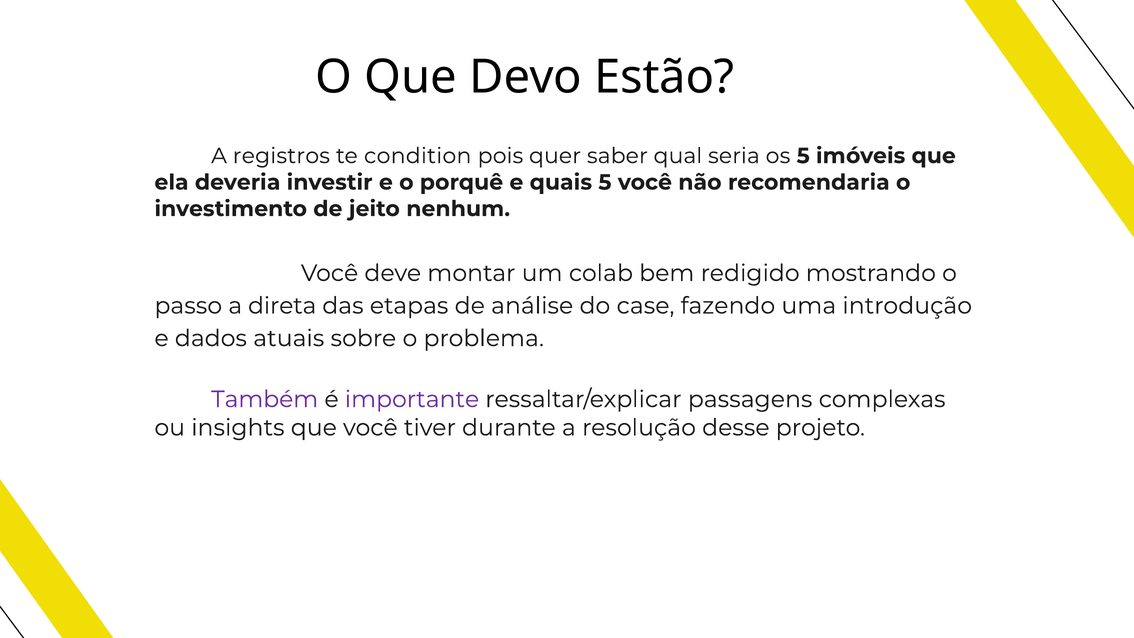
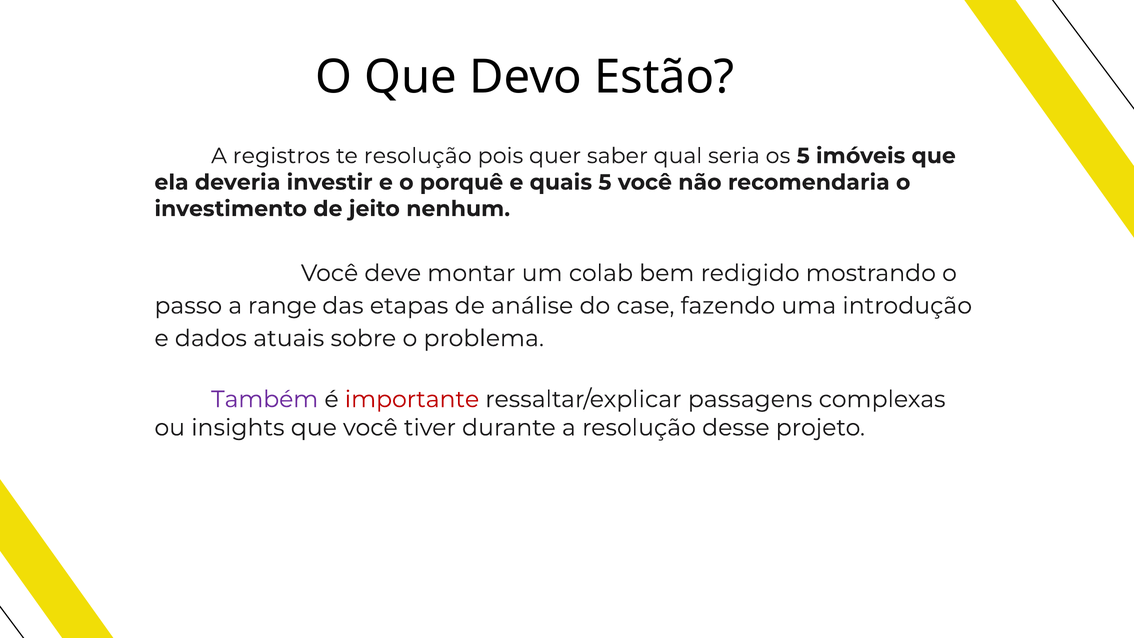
te condition: condition -> resolução (418, 156)
direta: direta -> range (282, 306)
importante colour: purple -> red (412, 399)
